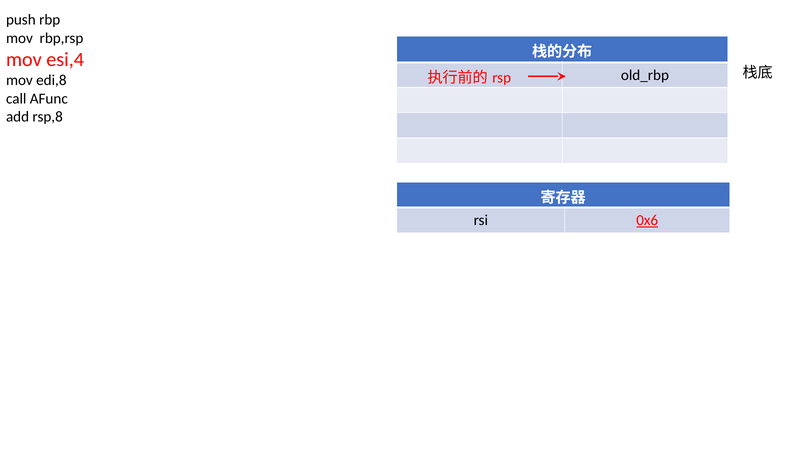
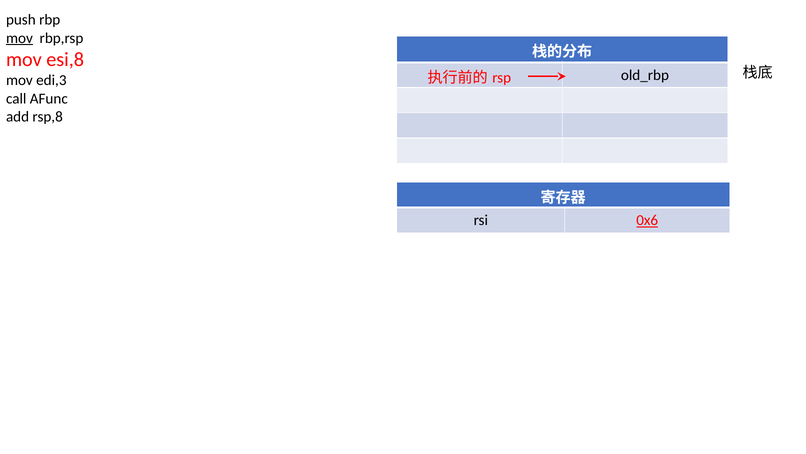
mov underline: none -> present (19, 38)
esi,4: esi,4 -> esi,8 (65, 60)
edi,8: edi,8 -> edi,3 (51, 80)
